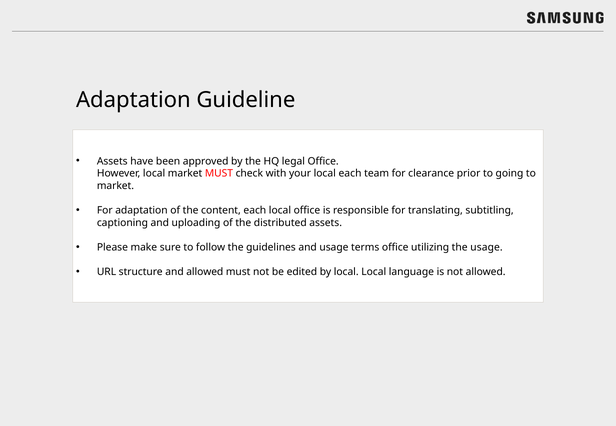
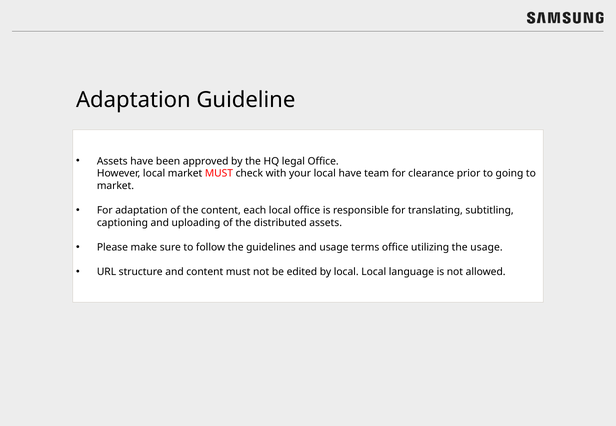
local each: each -> have (350, 174)
and allowed: allowed -> content (205, 272)
